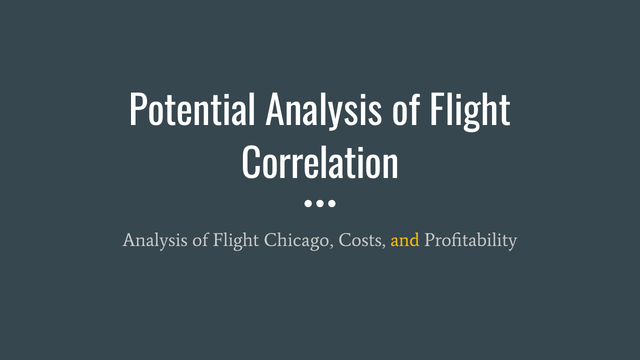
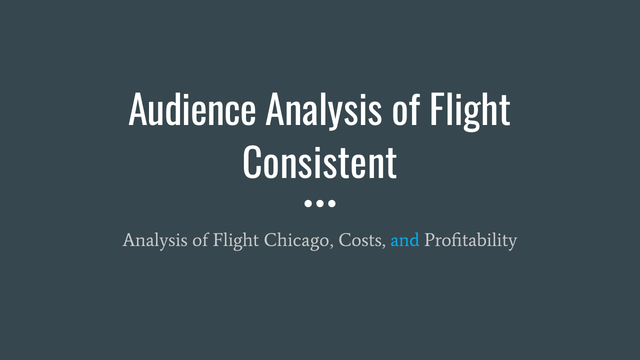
Potential: Potential -> Audience (193, 112)
Correlation: Correlation -> Consistent (320, 165)
and colour: yellow -> light blue (405, 240)
